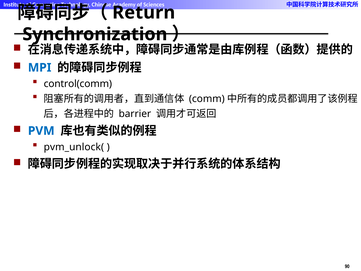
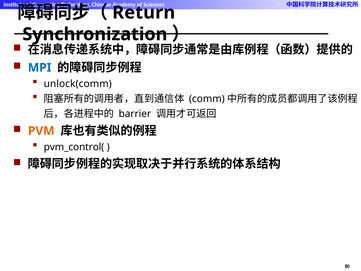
control(comm: control(comm -> unlock(comm (78, 84)
PVM colour: blue -> orange (41, 131)
pvm_unlock(: pvm_unlock( -> pvm_control( (74, 147)
